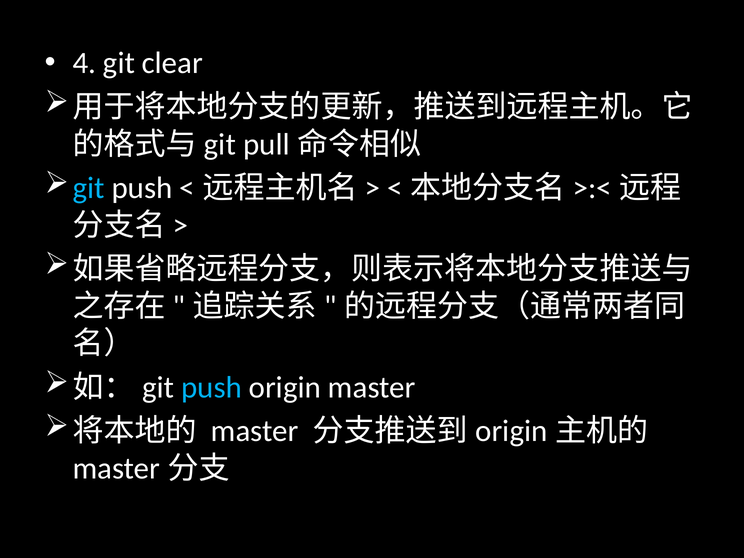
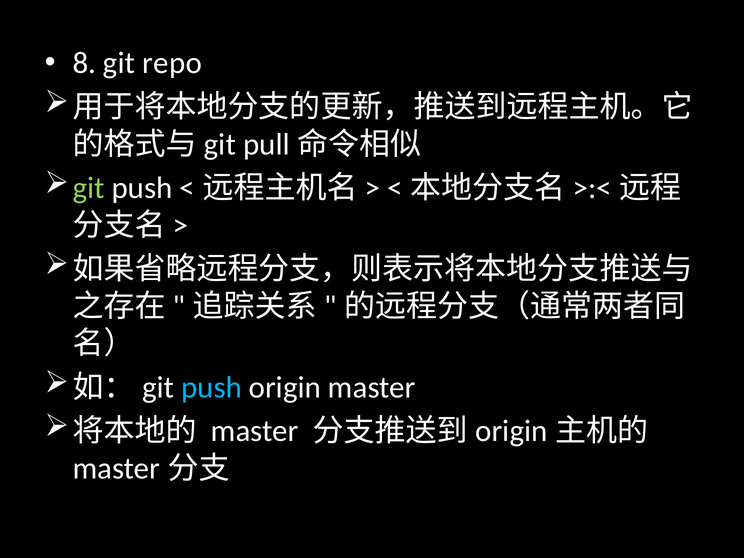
4: 4 -> 8 (84, 63)
clear: clear -> repo (172, 63)
git colour: light blue -> light green (89, 188)
